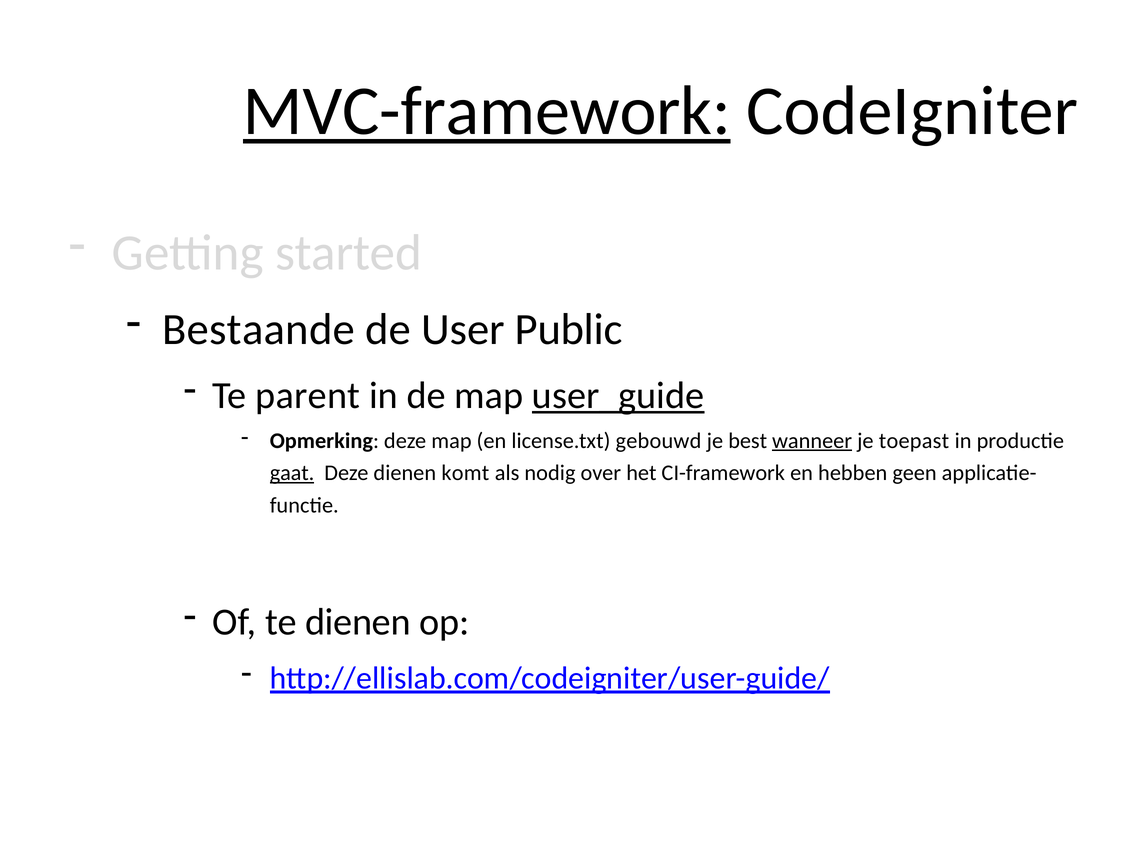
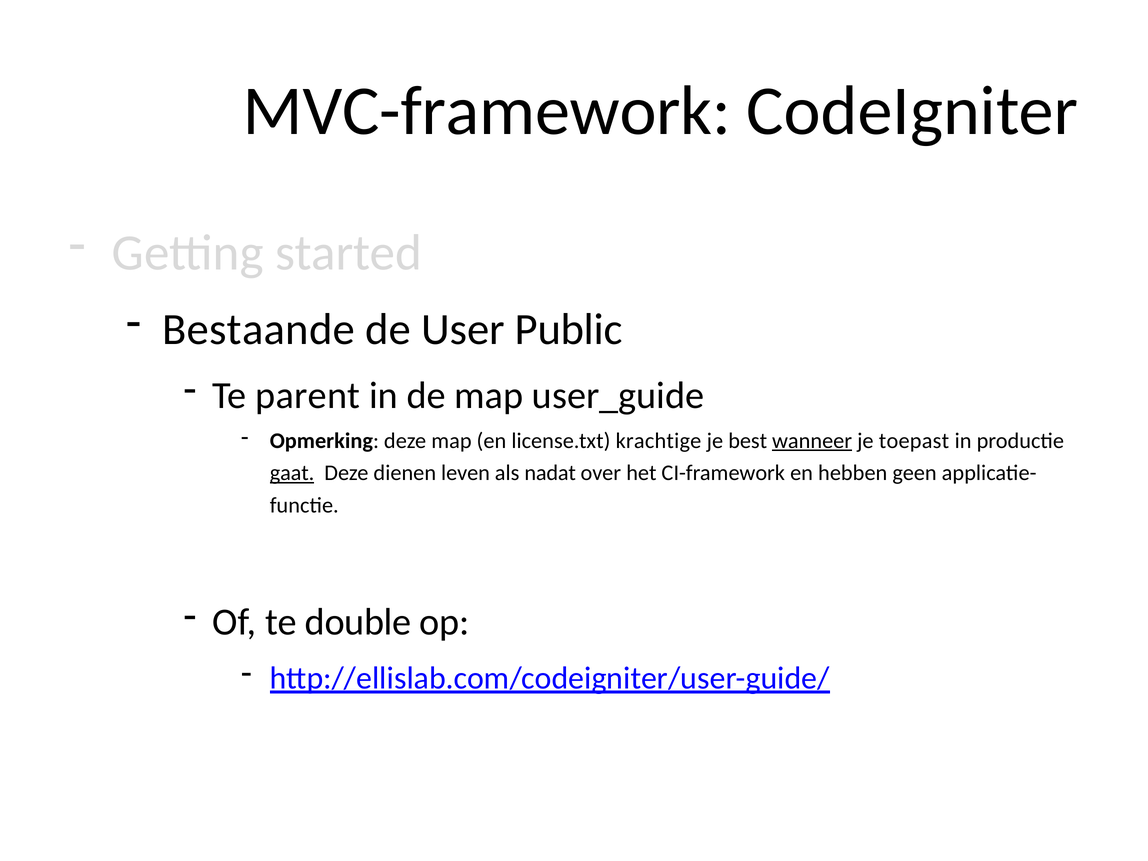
MVC-framework underline: present -> none (487, 111)
user_guide underline: present -> none (618, 396)
gebouwd: gebouwd -> krachtige (658, 441)
komt: komt -> leven (465, 473)
nodig: nodig -> nadat (550, 473)
te dienen: dienen -> double (358, 622)
